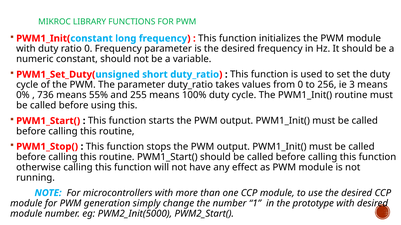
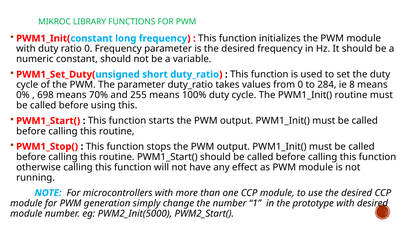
256: 256 -> 284 (327, 85)
3: 3 -> 8 (352, 85)
736: 736 -> 698 (45, 95)
55%: 55% -> 70% (99, 95)
